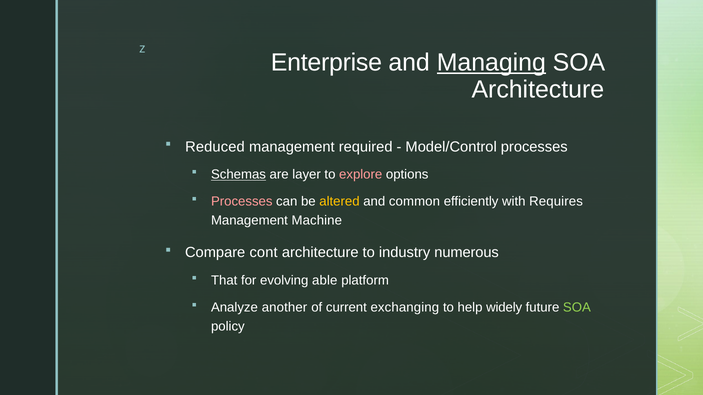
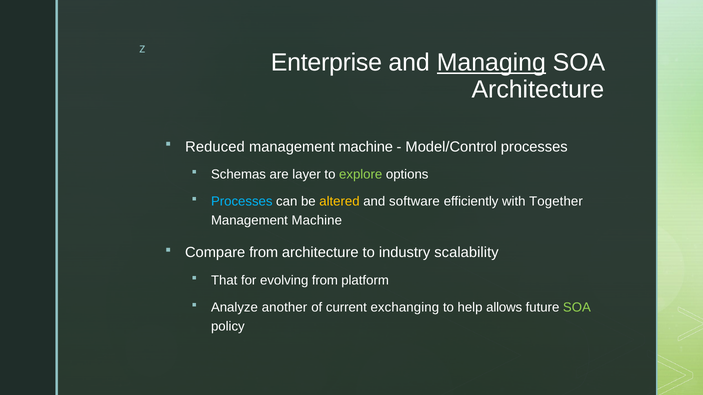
required: required -> machine (366, 147)
Schemas underline: present -> none (238, 175)
explore colour: pink -> light green (361, 175)
Processes colour: pink -> light blue (242, 202)
common: common -> software (414, 202)
Requires: Requires -> Together (556, 202)
Compare cont: cont -> from (264, 253)
numerous: numerous -> scalability (466, 253)
evolving able: able -> from (325, 281)
widely: widely -> allows (504, 308)
